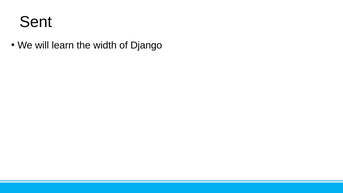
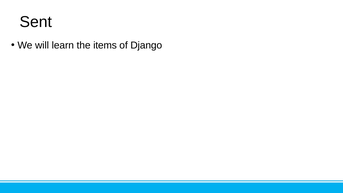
width: width -> items (105, 45)
